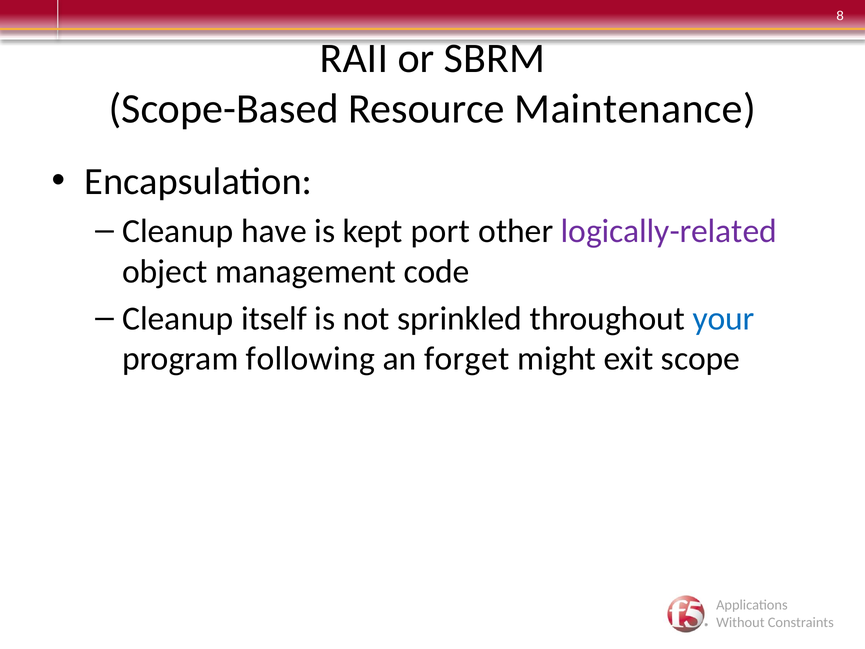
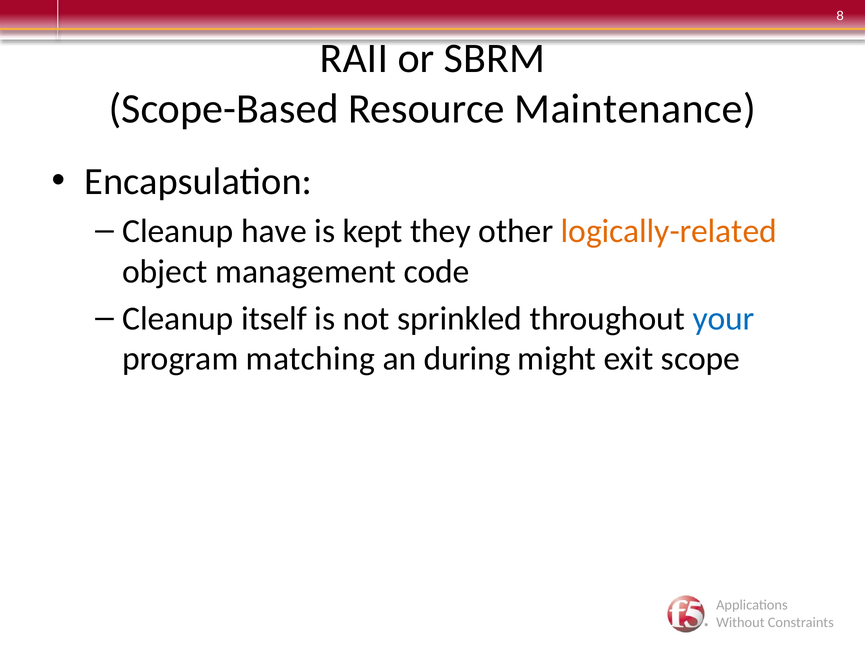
port: port -> they (440, 231)
logically-related colour: purple -> orange (669, 231)
following: following -> matching (311, 359)
forget: forget -> during (467, 359)
